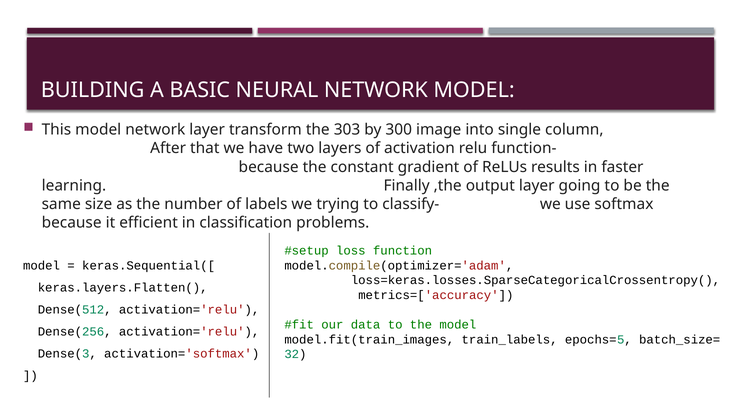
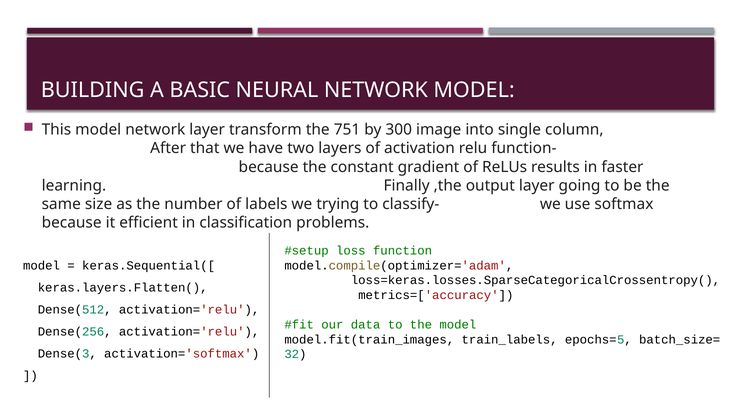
303: 303 -> 751 (347, 130)
